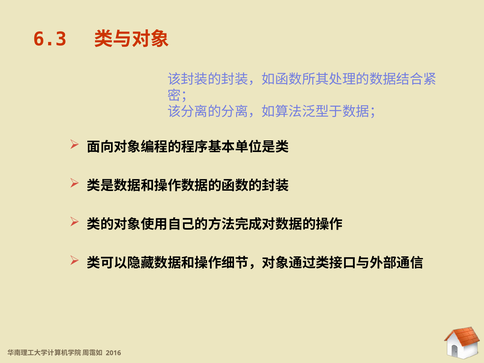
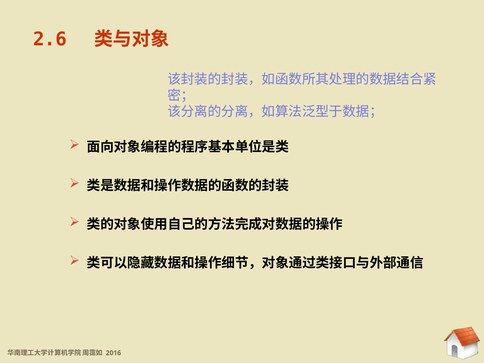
6.3: 6.3 -> 2.6 (50, 39)
